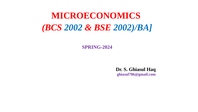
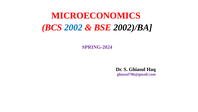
2002)/BA colour: blue -> black (133, 27)
